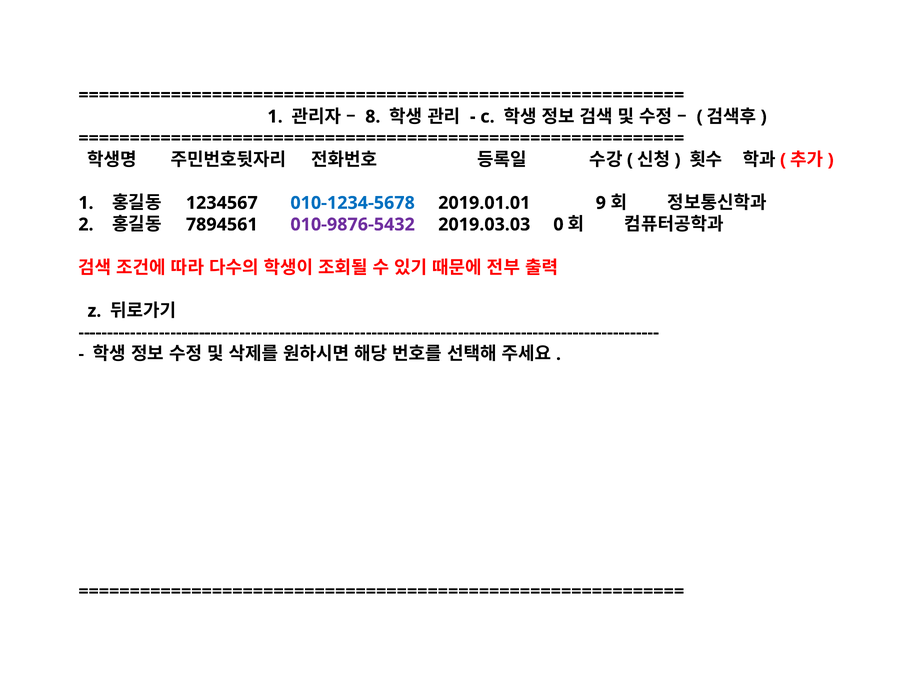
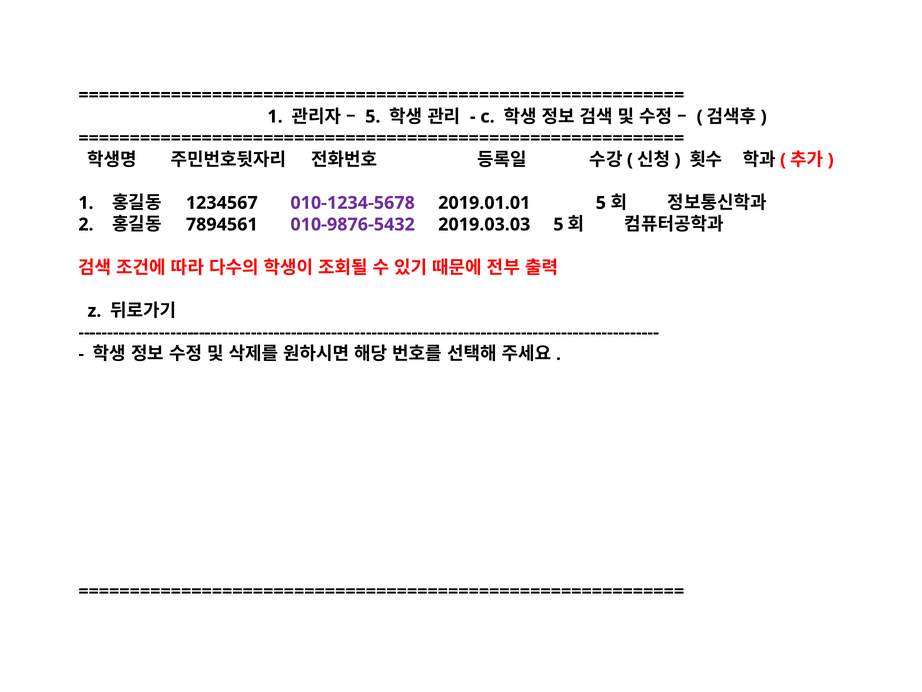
8: 8 -> 5 (373, 117)
010-1234-5678 colour: blue -> purple (353, 203)
2019.01.01 9: 9 -> 5 (601, 203)
2019.03.03 0: 0 -> 5 (558, 224)
